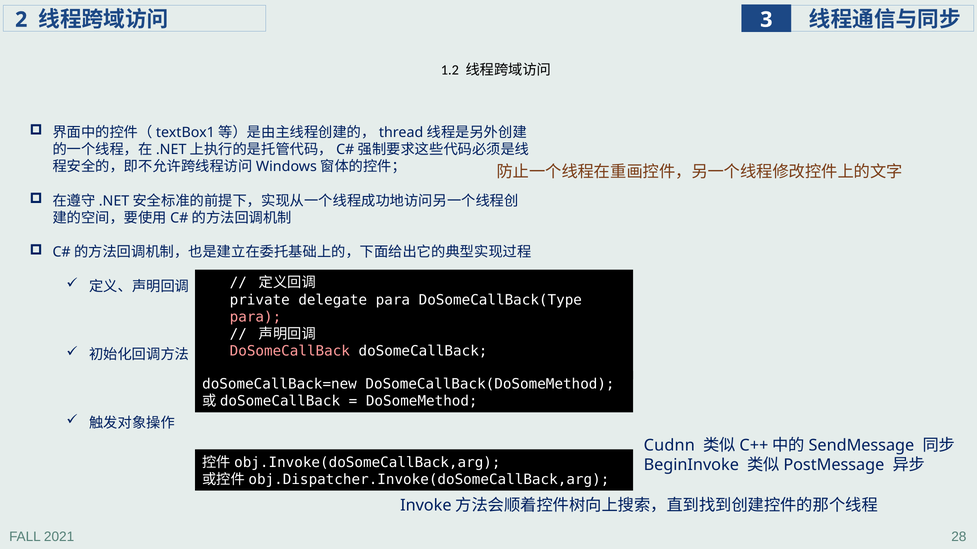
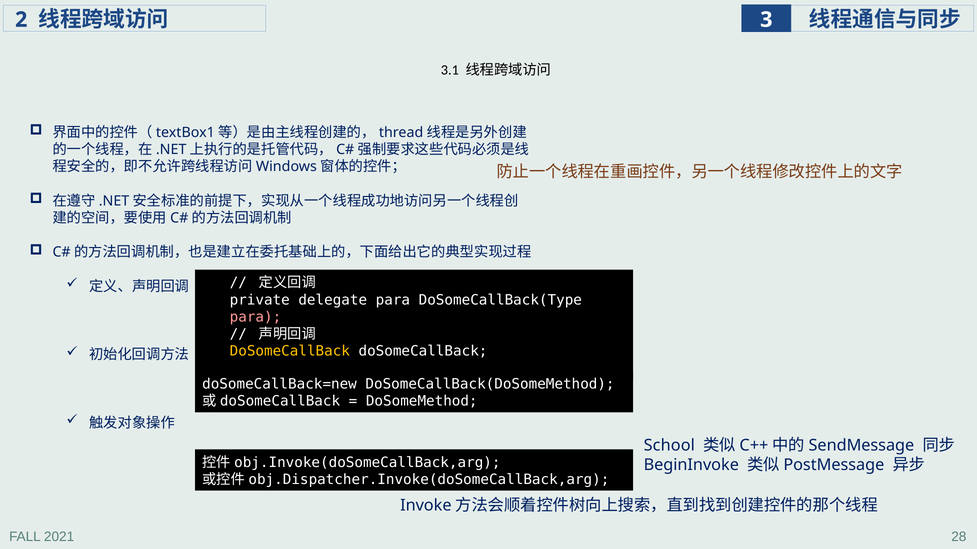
1.2: 1.2 -> 3.1 (450, 70)
DoSomeCallBack colour: pink -> yellow (290, 352)
Cudnn: Cudnn -> School (669, 446)
